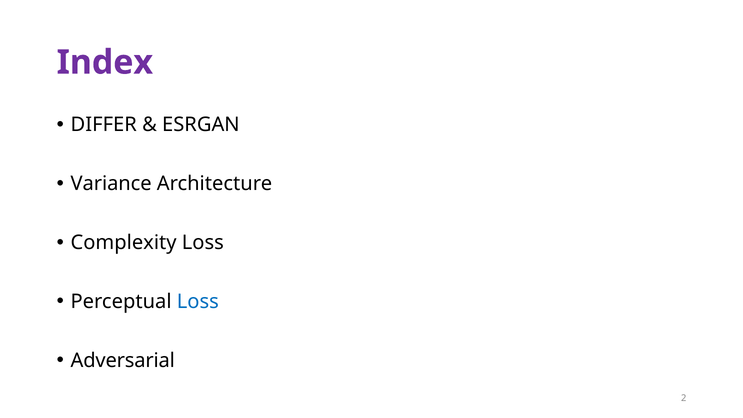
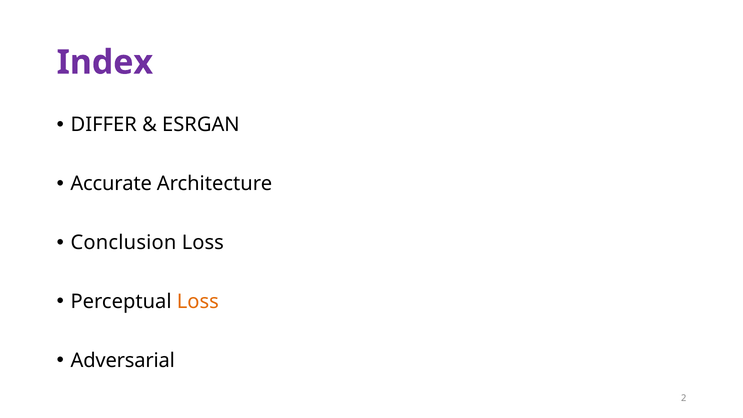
Variance: Variance -> Accurate (111, 184)
Complexity: Complexity -> Conclusion (123, 243)
Loss colour: blue -> orange (198, 302)
